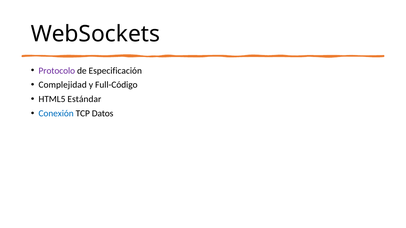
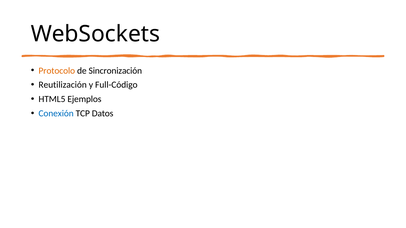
Protocolo colour: purple -> orange (57, 71)
Especificación: Especificación -> Sincronización (115, 71)
Complejidad: Complejidad -> Reutilización (63, 85)
Estándar: Estándar -> Ejemplos (84, 99)
